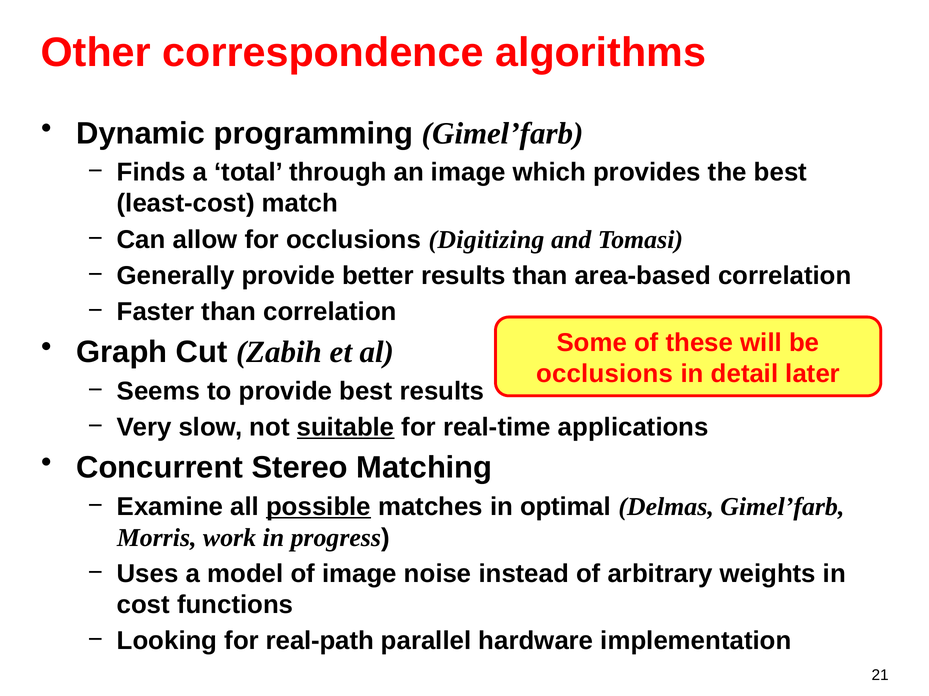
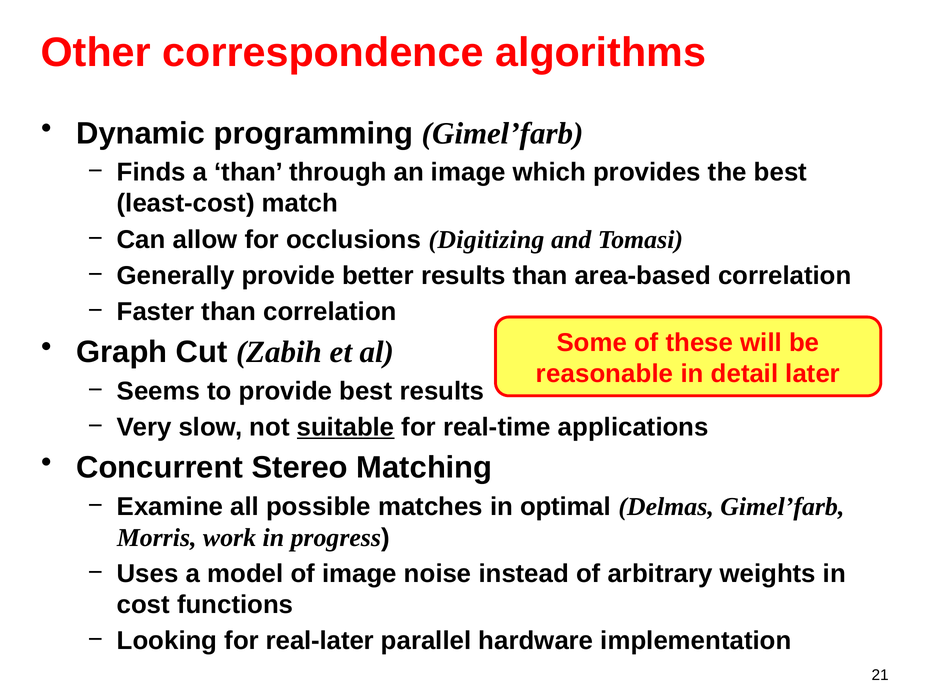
a total: total -> than (249, 173)
occlusions: occlusions -> reasonable (605, 374)
possible underline: present -> none (318, 507)
real-path: real-path -> real-later (320, 641)
